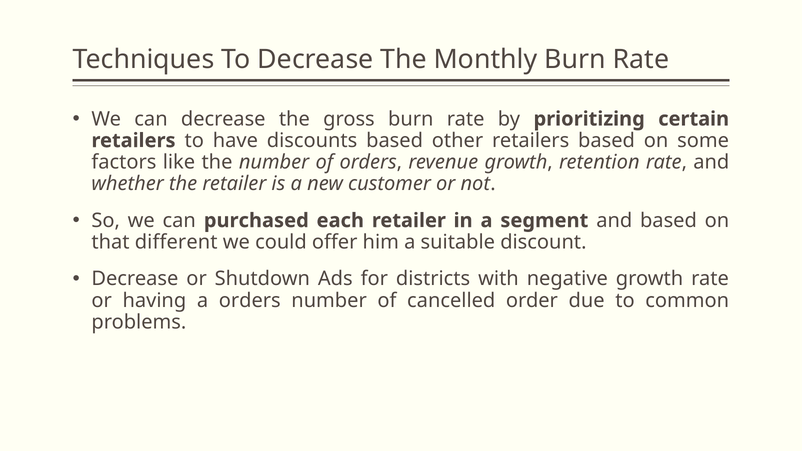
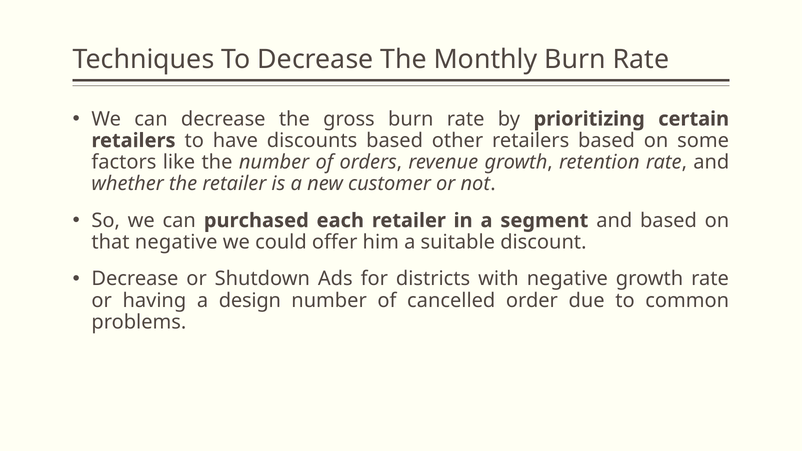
that different: different -> negative (176, 242)
a orders: orders -> design (250, 301)
